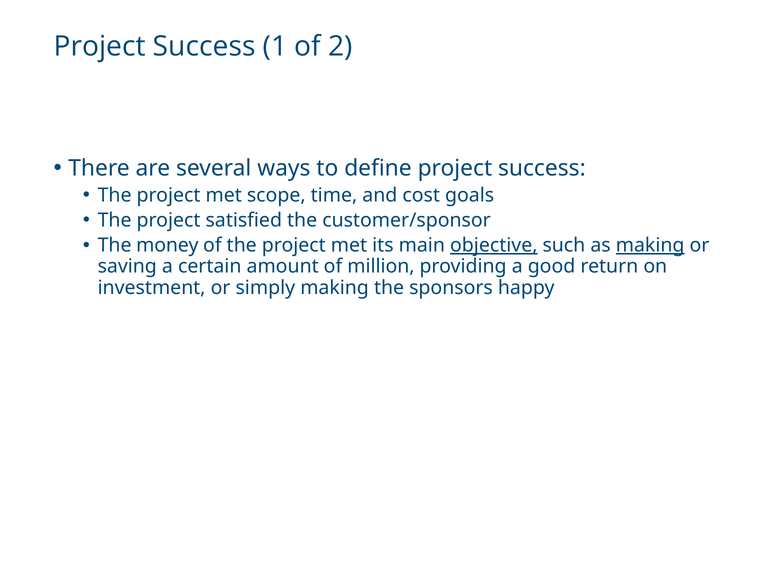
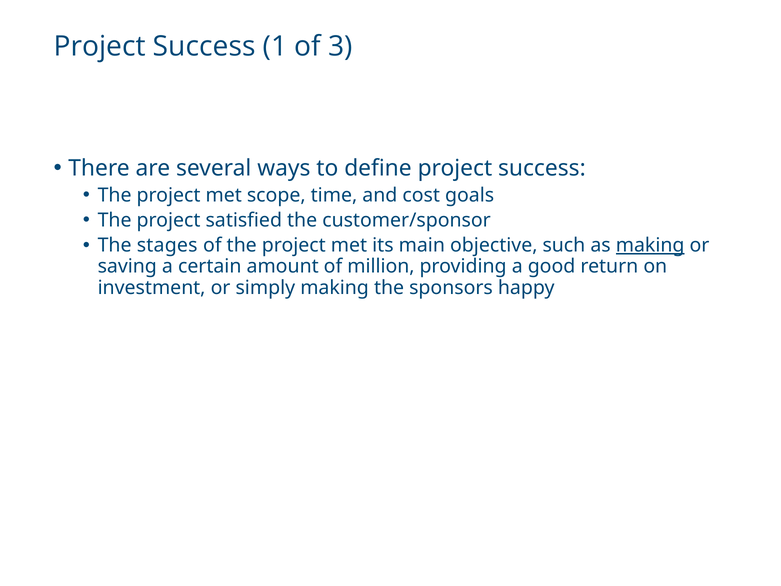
2: 2 -> 3 (340, 46)
money: money -> stages (167, 245)
objective underline: present -> none (494, 245)
